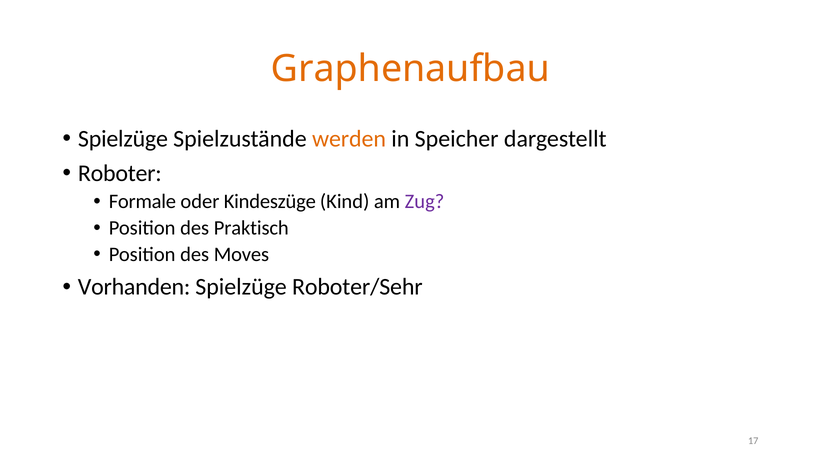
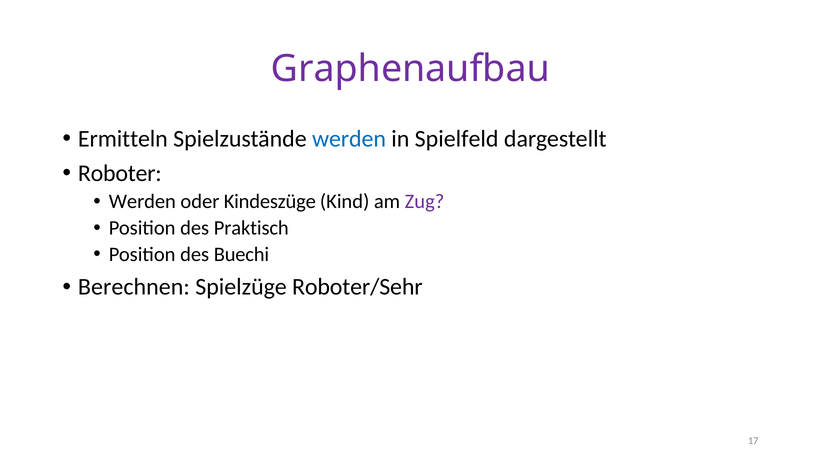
Graphenaufbau colour: orange -> purple (410, 69)
Spielzüge: Spielzüge -> Ermitteln (123, 139)
werden colour: orange -> blue (349, 139)
Speicher: Speicher -> Spielfeld (457, 139)
Formale: Formale -> Werden (142, 202)
Moves: Moves -> Buechi (241, 254)
Vorhanden: Vorhanden -> Berechnen (134, 287)
